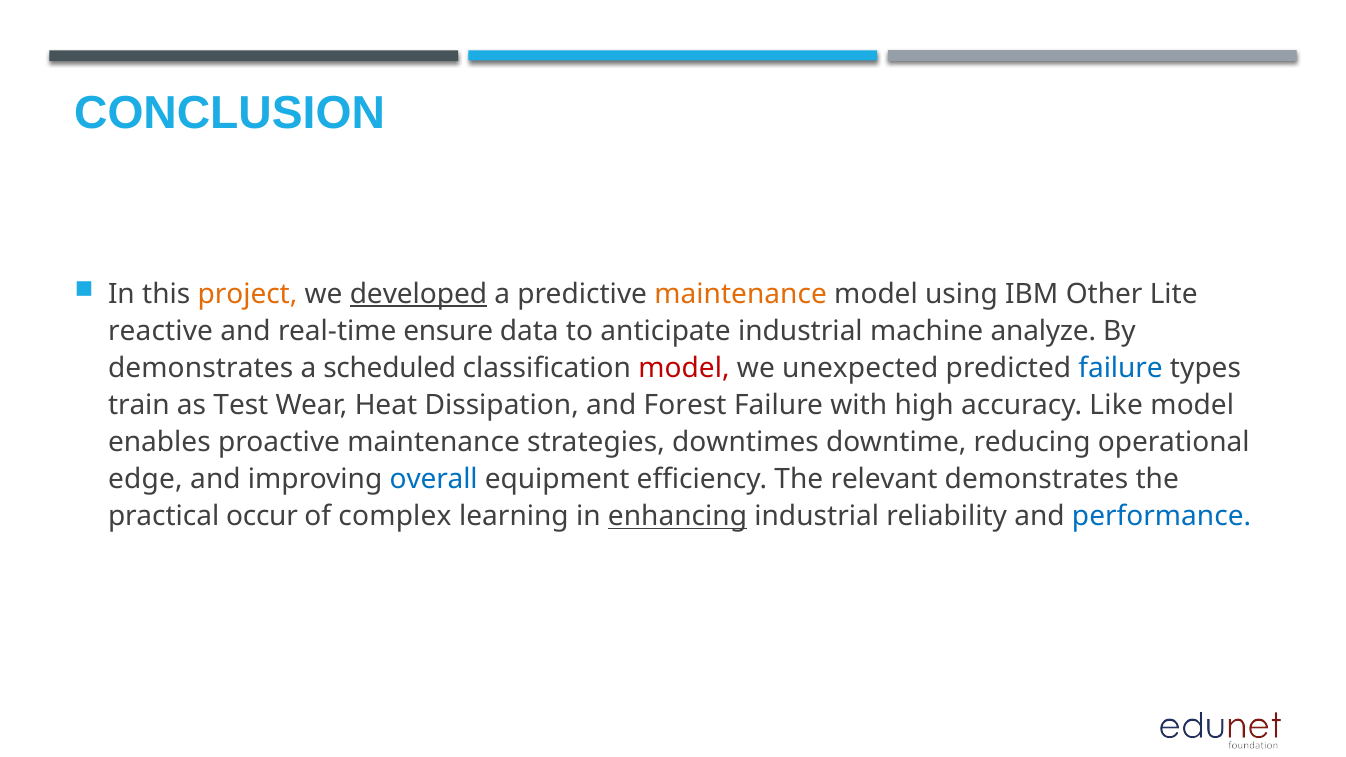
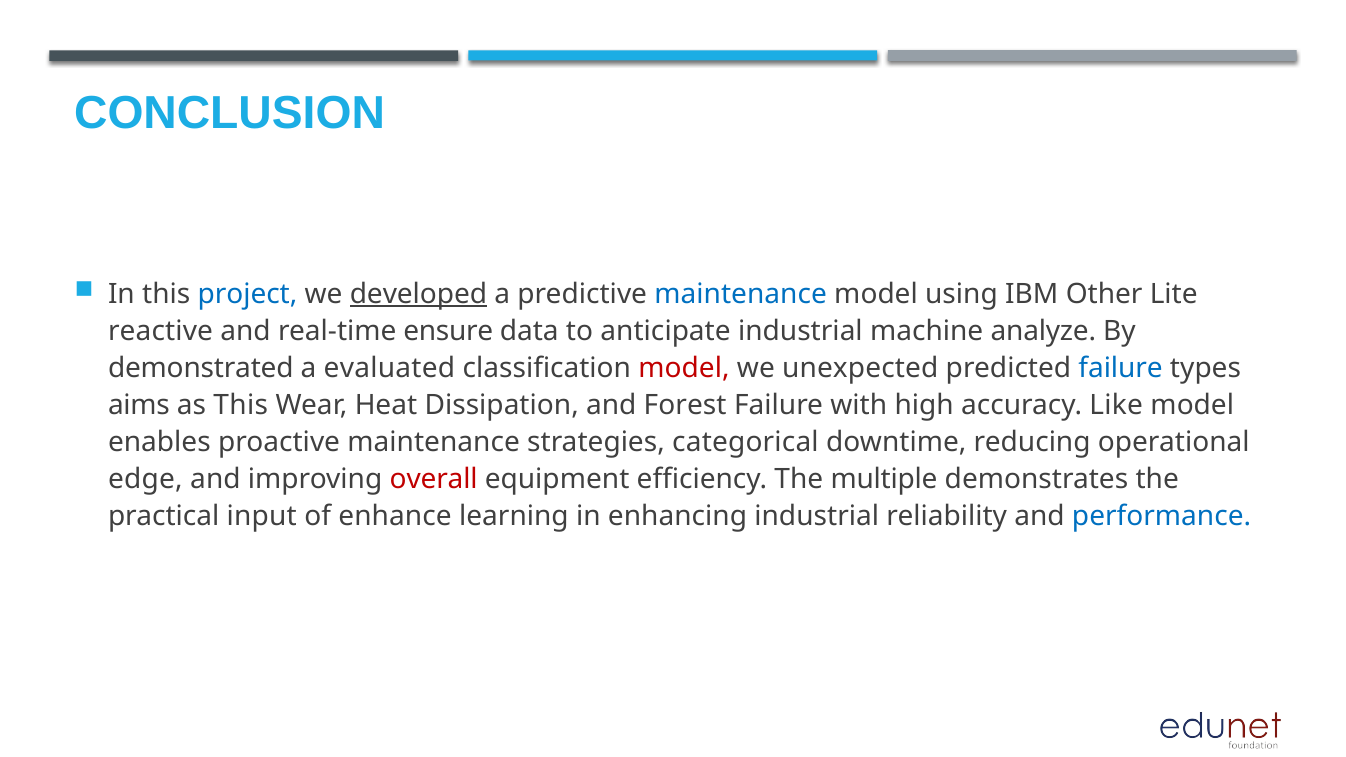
project colour: orange -> blue (247, 294)
maintenance colour: orange -> blue (741, 294)
demonstrates: demonstrates -> demonstrated (201, 368)
scheduled: scheduled -> evaluated (389, 368)
train: train -> aims (139, 405)
as Test: Test -> This (241, 405)
downtimes: downtimes -> categorical (745, 442)
overall colour: blue -> red (434, 479)
relevant: relevant -> multiple (884, 479)
occur: occur -> input (262, 516)
complex: complex -> enhance (395, 516)
enhancing underline: present -> none (678, 516)
